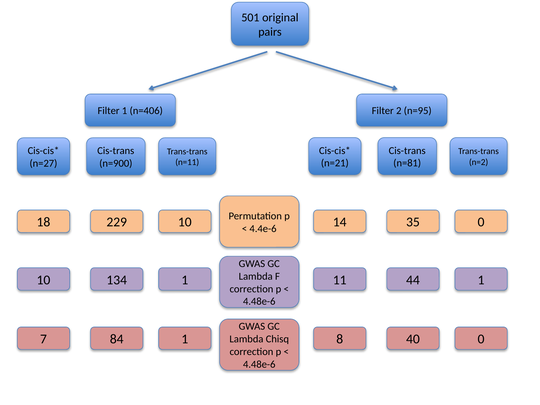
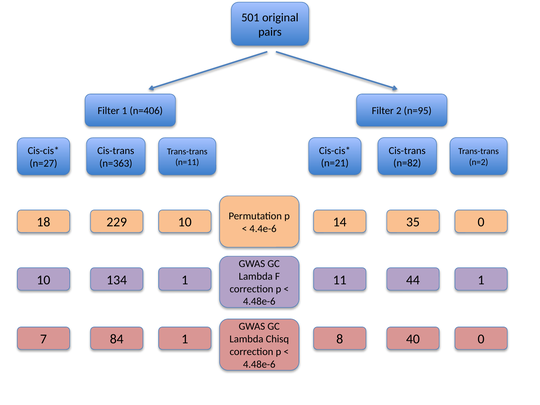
n=81: n=81 -> n=82 (407, 163)
n=900: n=900 -> n=363 (116, 163)
